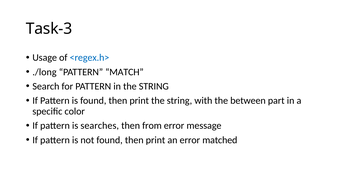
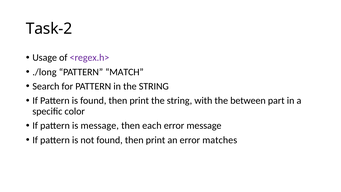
Task-3: Task-3 -> Task-2 (49, 29)
<regex.h> colour: blue -> purple (89, 58)
is searches: searches -> message (100, 126)
from: from -> each (152, 126)
matched: matched -> matches (220, 140)
